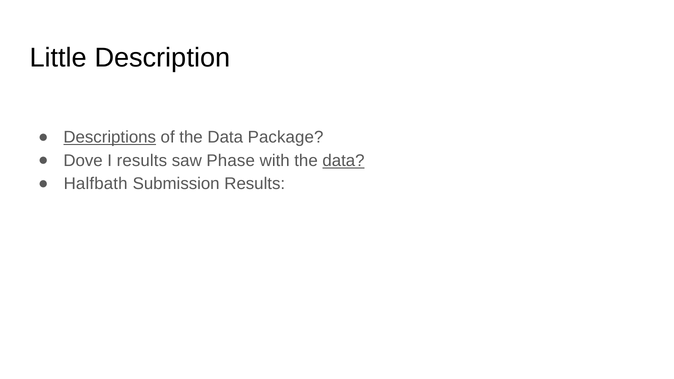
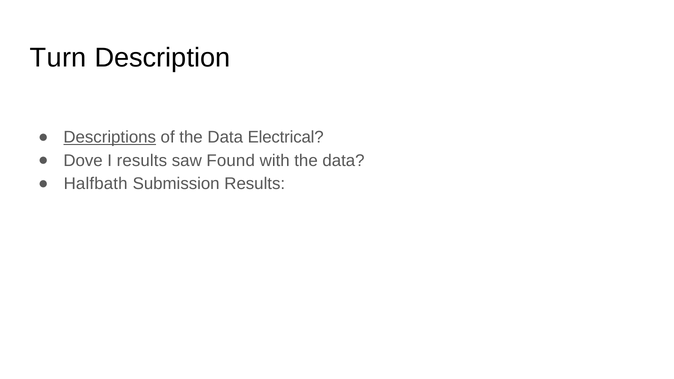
Little: Little -> Turn (58, 58)
Package: Package -> Electrical (286, 137)
Phase: Phase -> Found (231, 161)
data underline: present -> none (344, 161)
